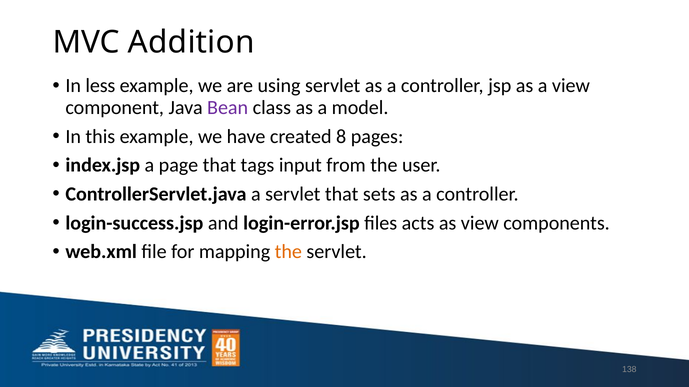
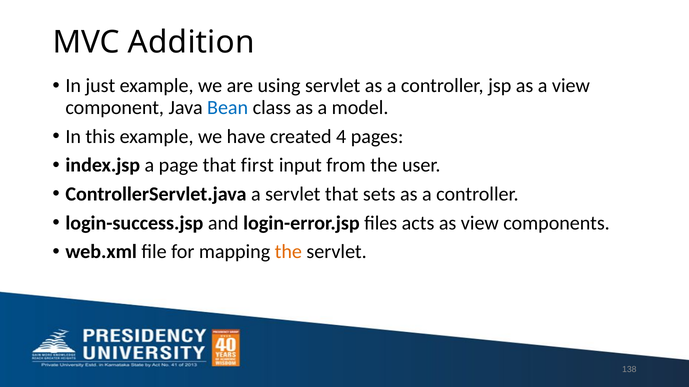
less: less -> just (100, 86)
Bean colour: purple -> blue (228, 108)
8: 8 -> 4 (341, 137)
tags: tags -> first (257, 165)
